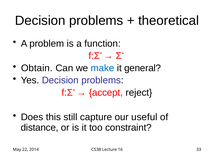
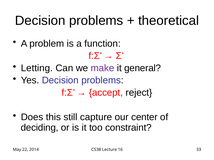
Obtain: Obtain -> Letting (37, 68)
make colour: blue -> purple (103, 68)
useful: useful -> center (144, 118)
distance: distance -> deciding (40, 128)
